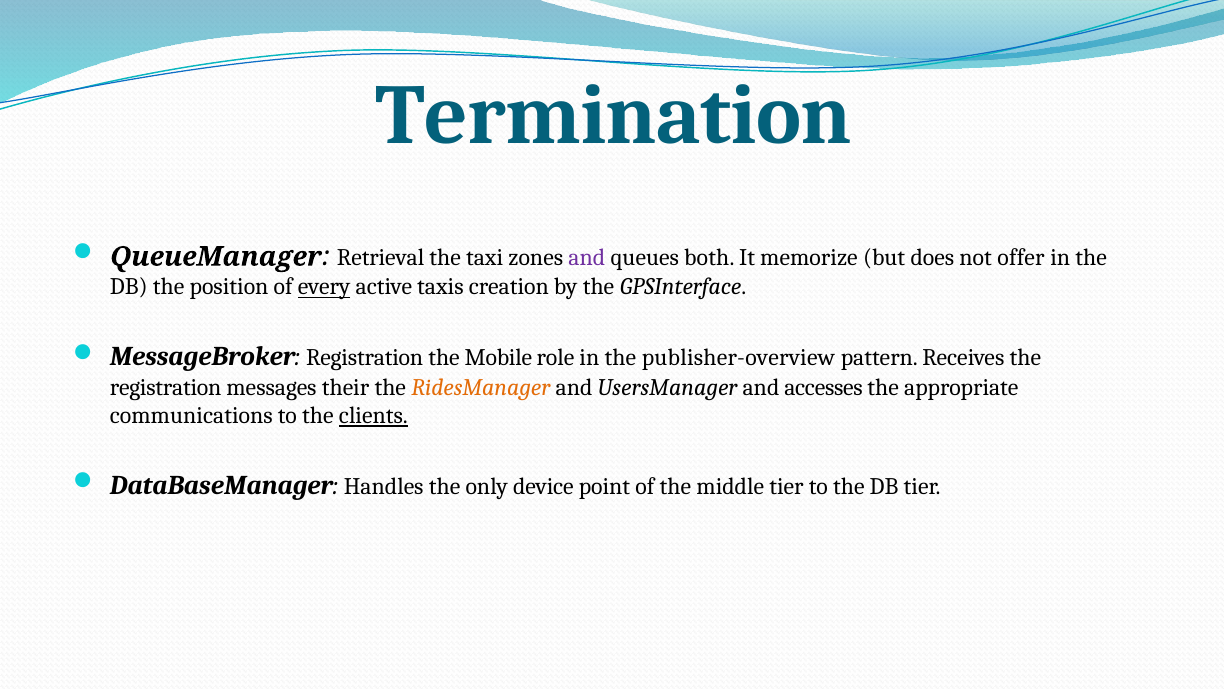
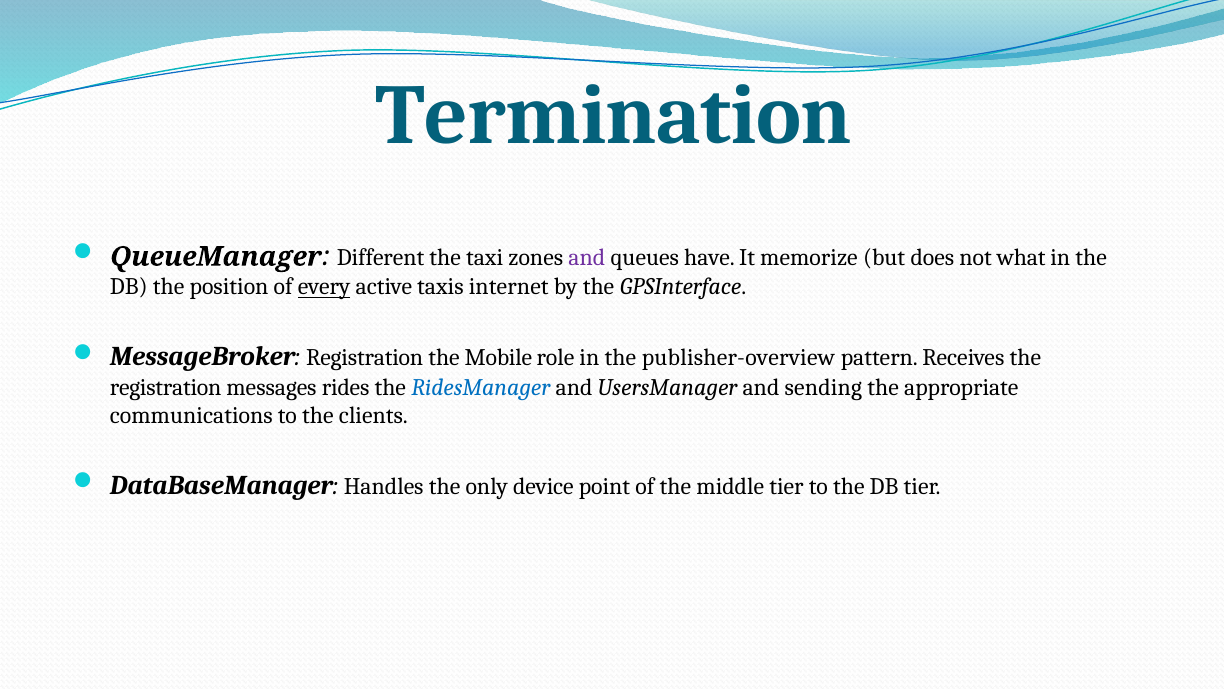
Retrieval: Retrieval -> Different (381, 258)
both: both -> have (709, 258)
offer: offer -> what (1021, 258)
creation: creation -> internet (509, 287)
their: their -> rides (346, 387)
RidesManager colour: orange -> blue (481, 387)
accesses: accesses -> sending (823, 387)
clients underline: present -> none (373, 416)
